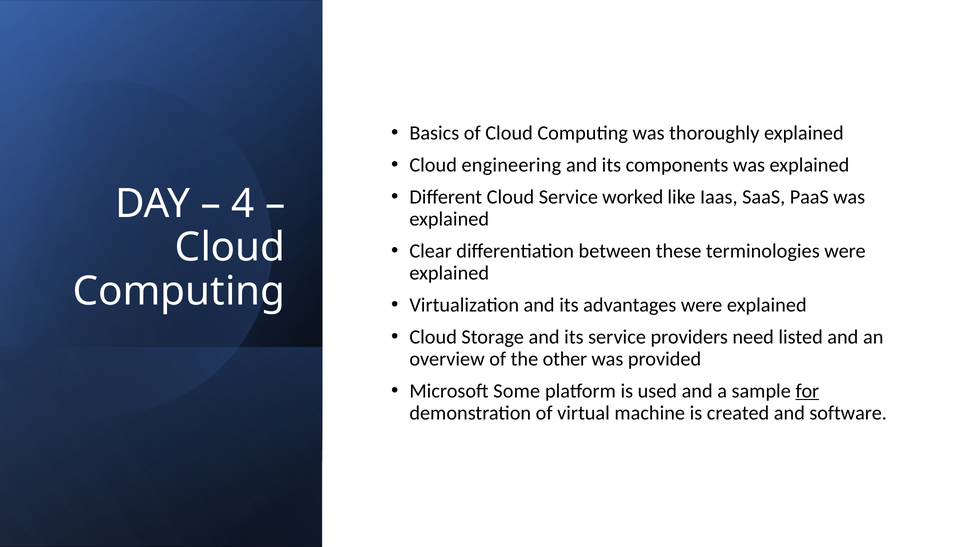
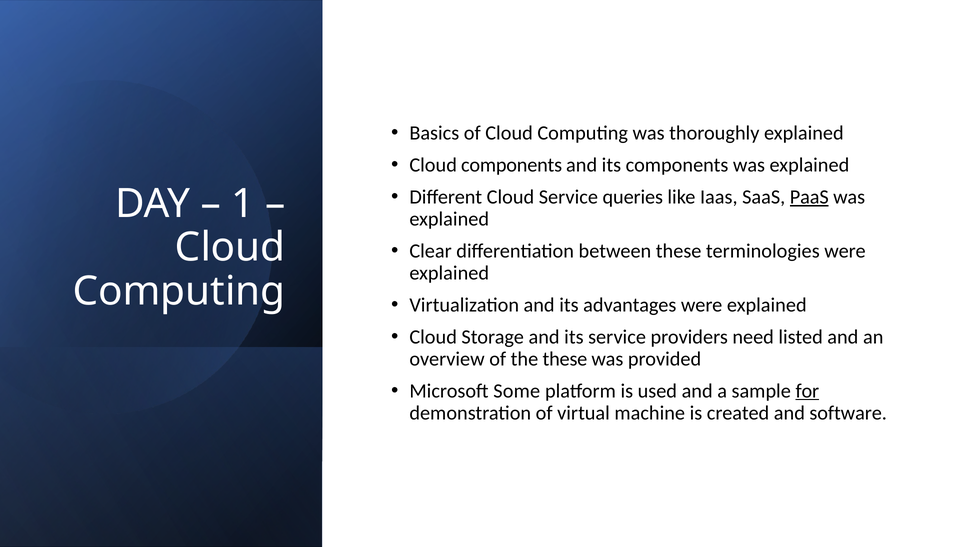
Cloud engineering: engineering -> components (512, 165)
worked: worked -> queries (633, 197)
PaaS underline: none -> present (809, 197)
4: 4 -> 1 (243, 204)
the other: other -> these (565, 359)
